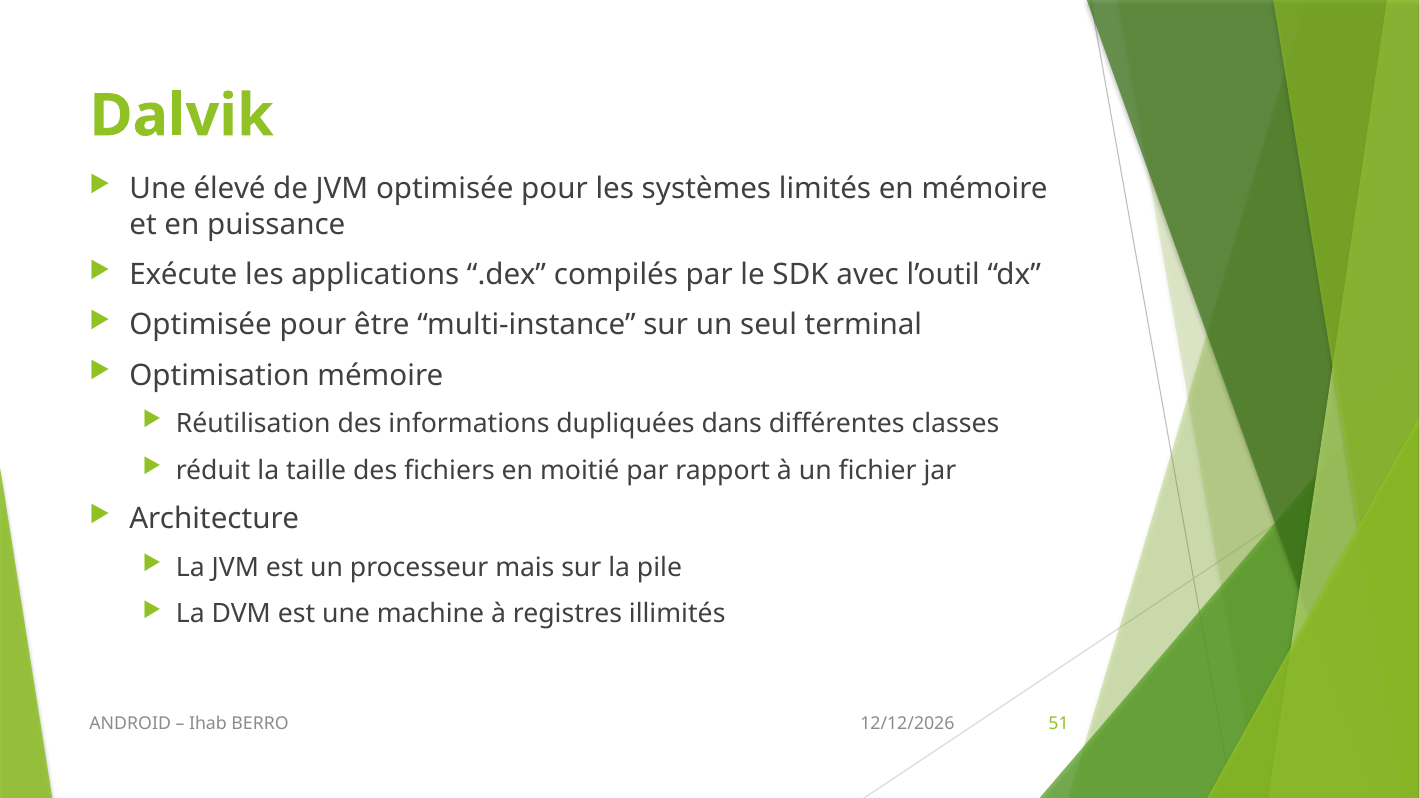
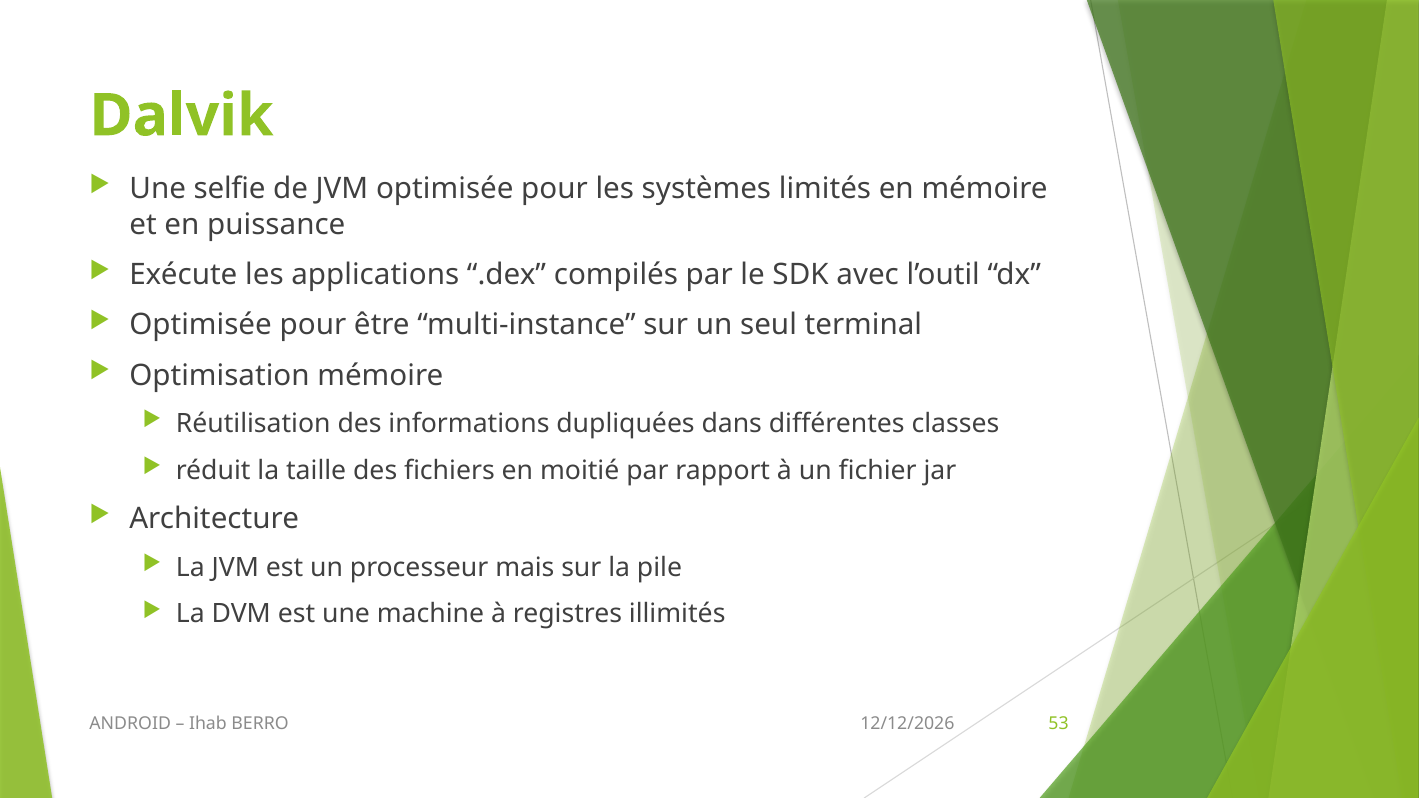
élevé: élevé -> selfie (230, 189)
51: 51 -> 53 (1059, 724)
